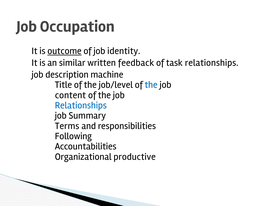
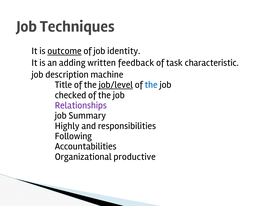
Occupation: Occupation -> Techniques (77, 26)
similar: similar -> adding (72, 63)
task relationships: relationships -> characteristic (212, 63)
job/level underline: none -> present (116, 85)
content: content -> checked (70, 95)
Relationships colour: blue -> purple (81, 105)
Terms: Terms -> Highly (67, 126)
